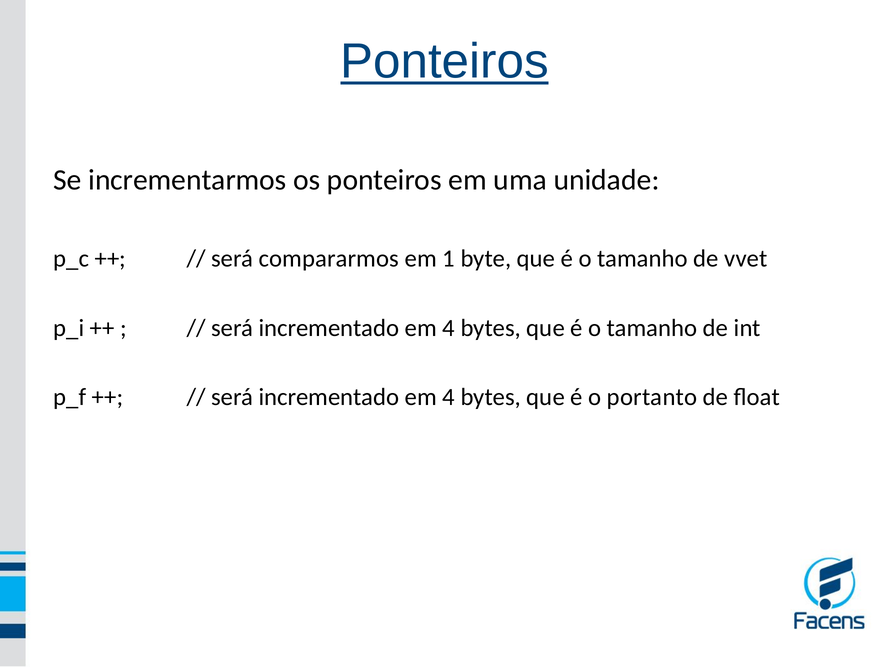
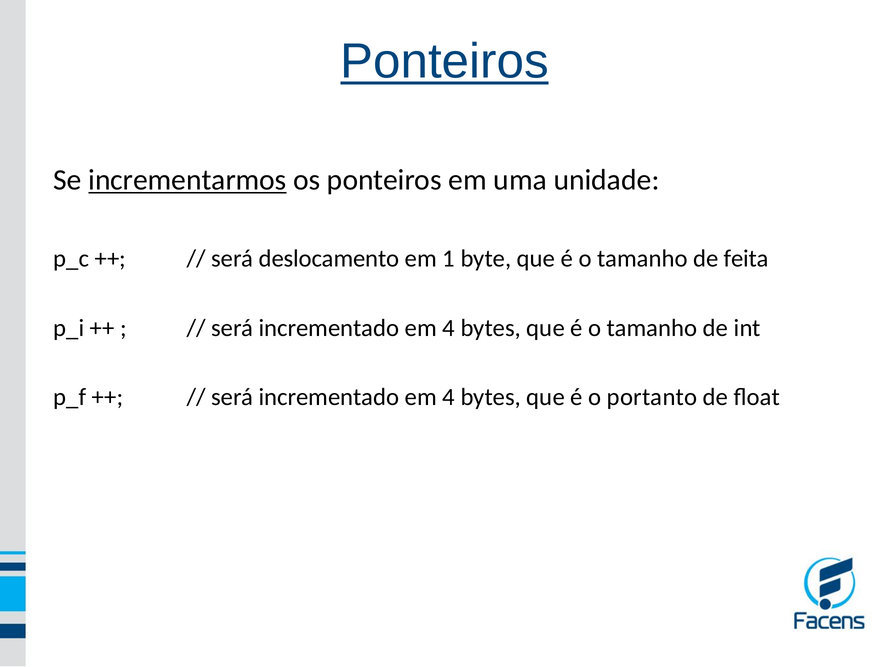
incrementarmos underline: none -> present (187, 180)
compararmos: compararmos -> deslocamento (329, 259)
vvet: vvet -> feita (746, 259)
